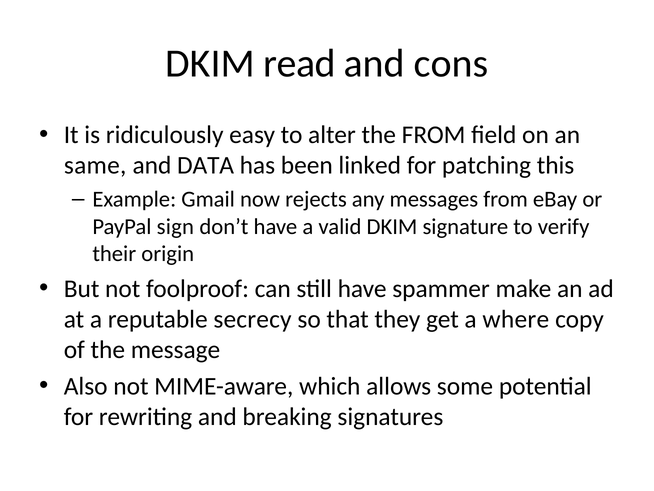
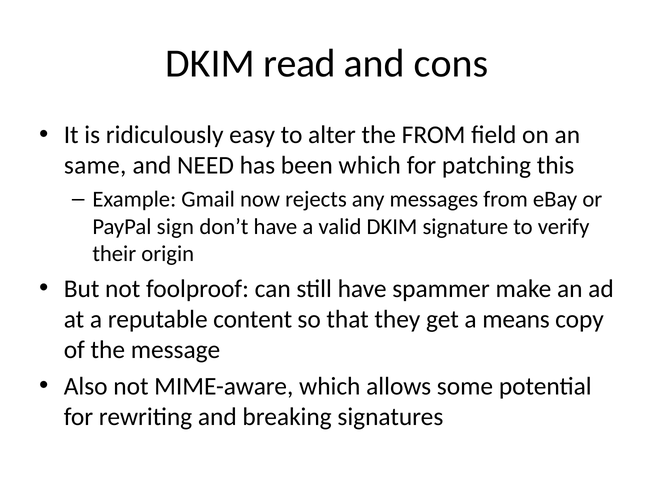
DATA: DATA -> NEED (205, 165)
been linked: linked -> which (370, 165)
secrecy: secrecy -> content (253, 319)
where: where -> means (516, 319)
